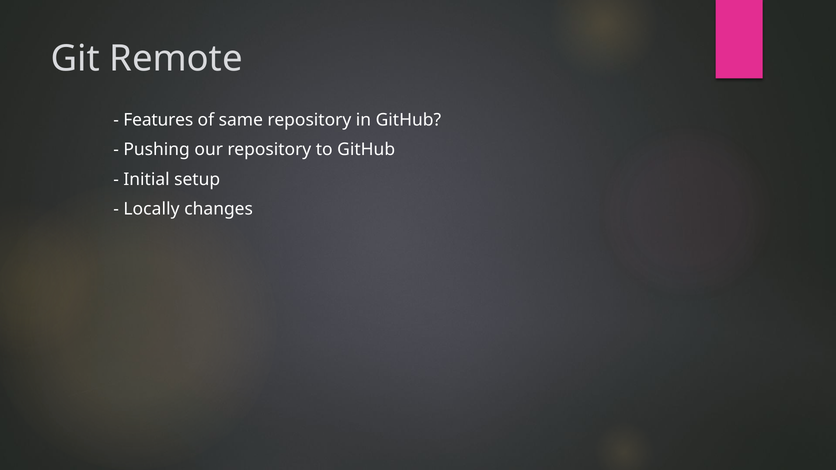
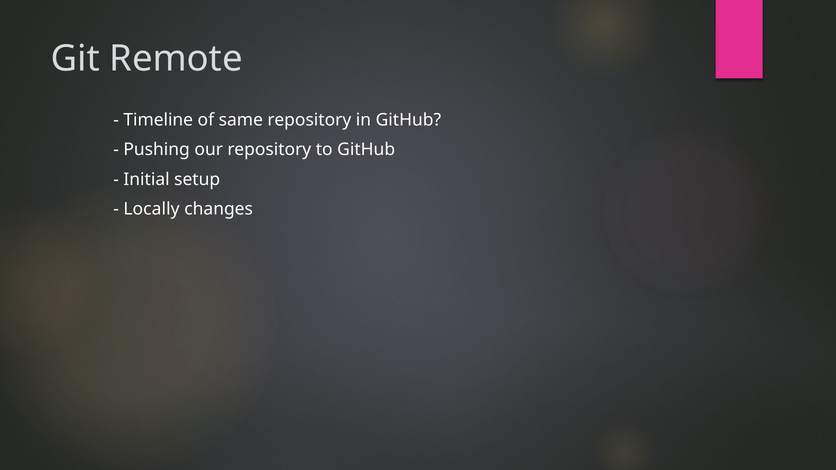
Features: Features -> Timeline (158, 120)
